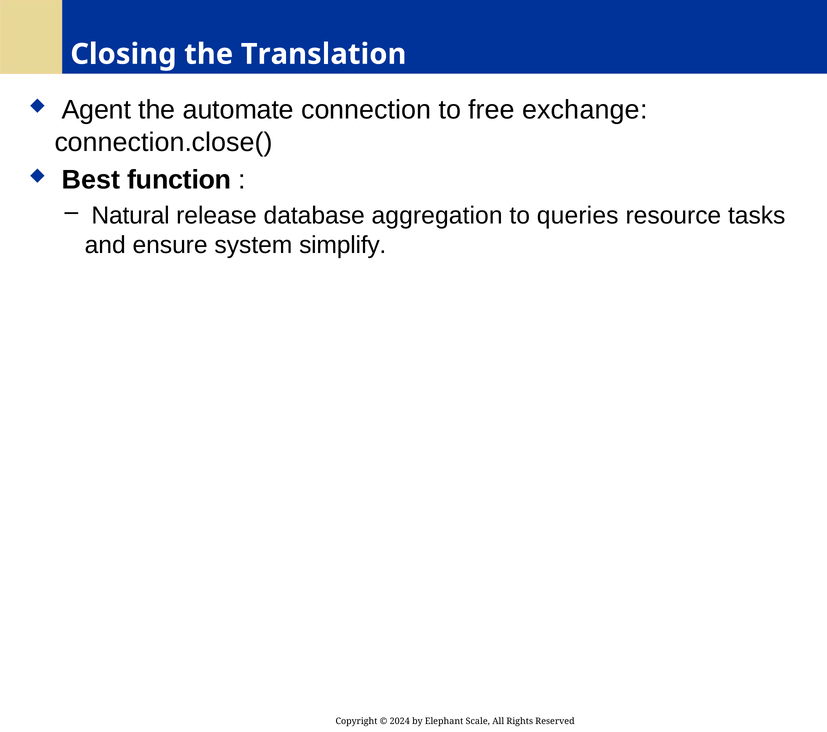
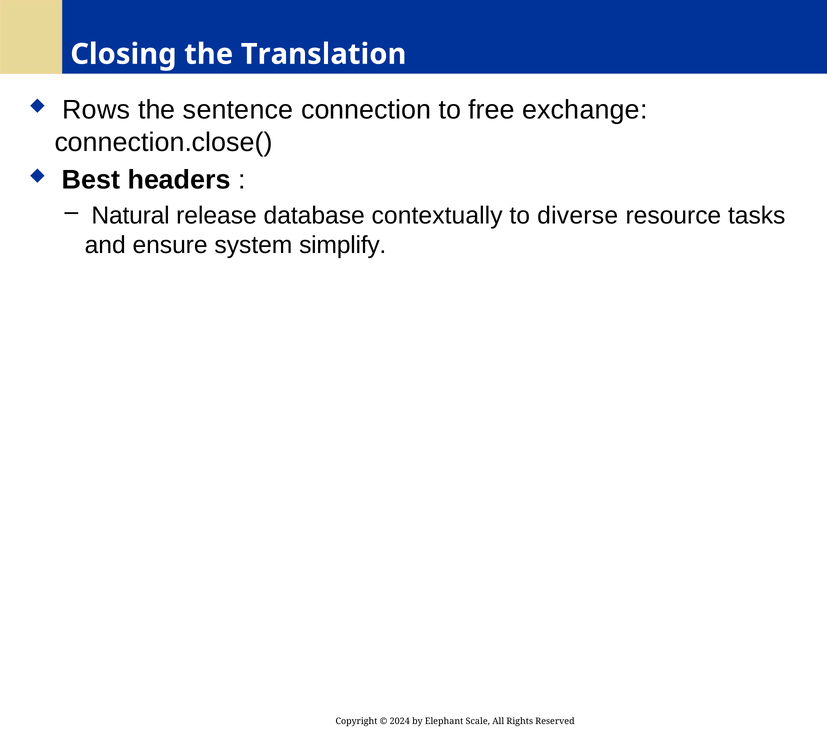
Agent: Agent -> Rows (96, 110)
automate: automate -> sentence (238, 110)
function: function -> headers (179, 180)
aggregation: aggregation -> contextually (437, 215)
queries: queries -> diverse (578, 215)
